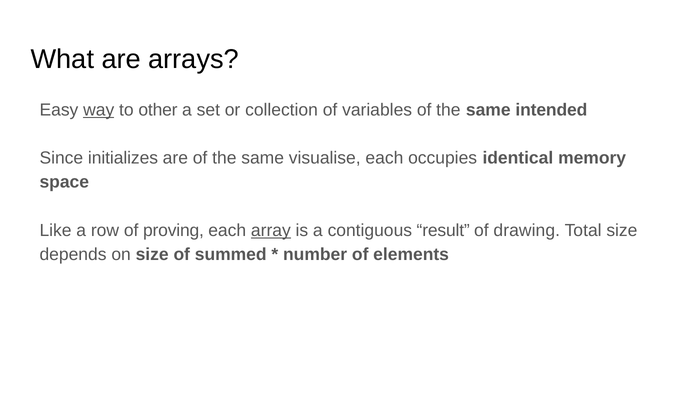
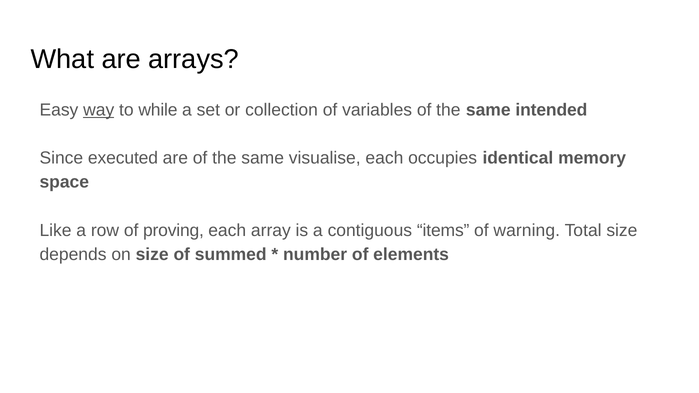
other: other -> while (158, 110)
initializes: initializes -> executed (123, 158)
array underline: present -> none (271, 230)
result: result -> items (443, 230)
drawing: drawing -> warning (527, 230)
